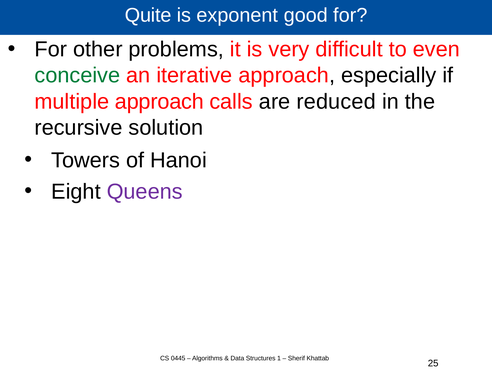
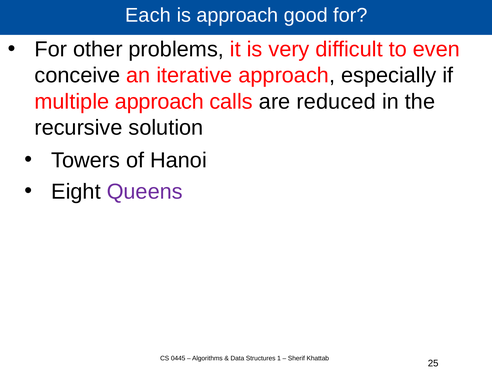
Quite: Quite -> Each (148, 15)
is exponent: exponent -> approach (237, 15)
conceive colour: green -> black (77, 75)
